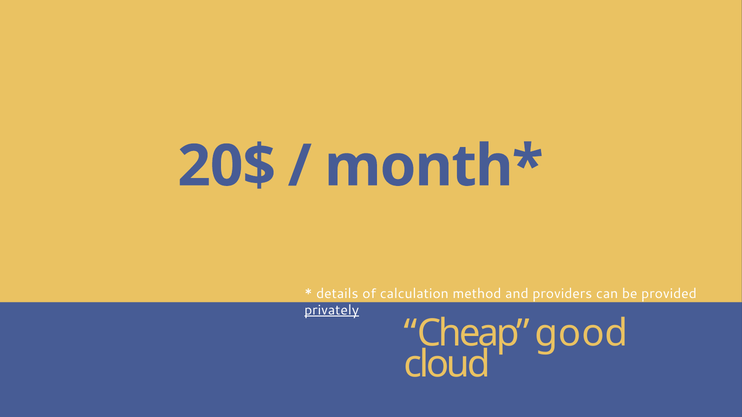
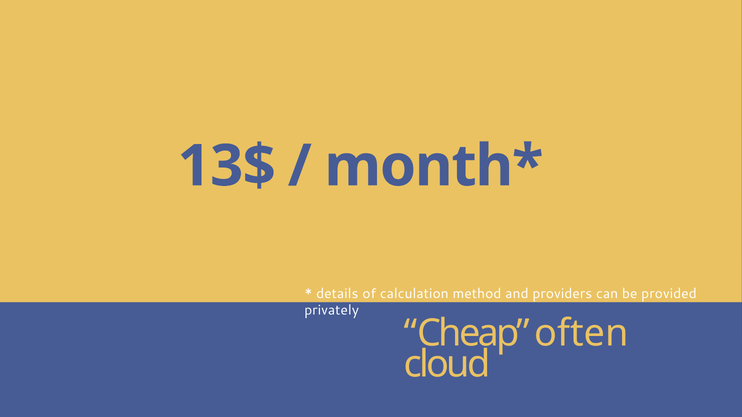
20$: 20$ -> 13$ (227, 166)
privately underline: present -> none (332, 310)
good: good -> often (582, 333)
